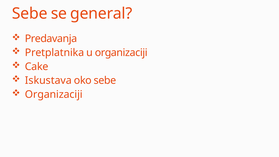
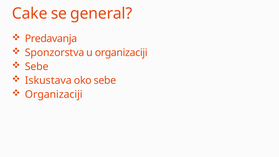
Sebe: Sebe -> Cake (30, 14)
Pretplatnika: Pretplatnika -> Sponzorstva (55, 53)
Cake: Cake -> Sebe (37, 67)
